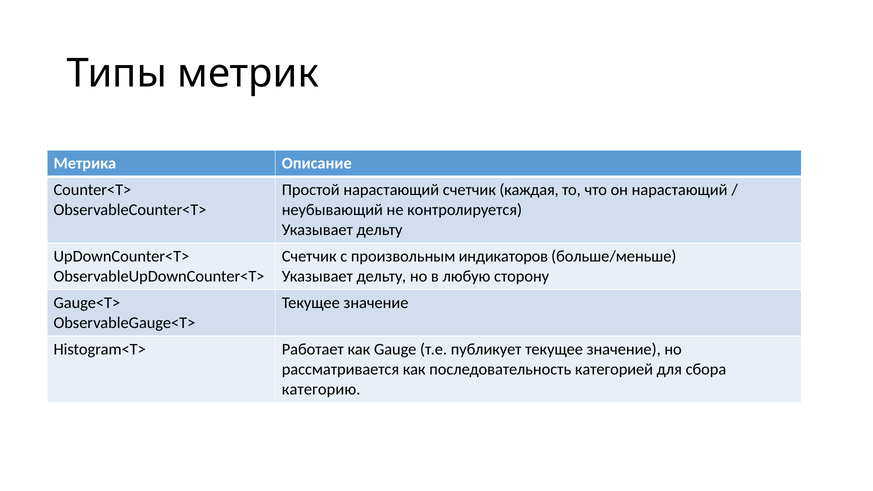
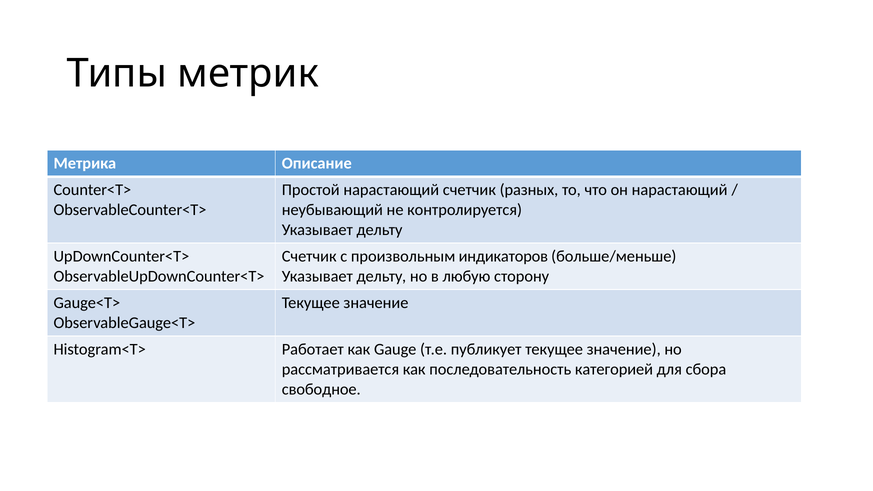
каждая: каждая -> разных (529, 190)
категорию: категорию -> свободное (321, 390)
